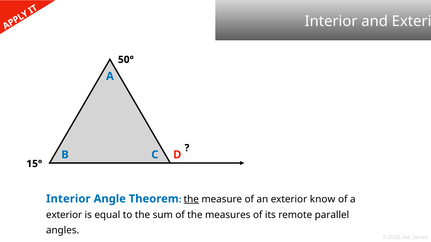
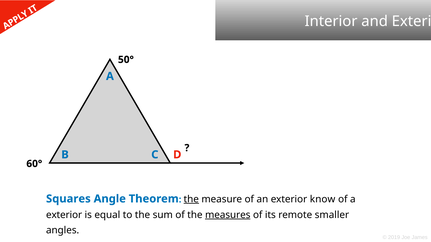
15°: 15° -> 60° (34, 164)
Interior: Interior -> Squares (68, 199)
measures underline: none -> present (228, 215)
parallel: parallel -> smaller (332, 215)
